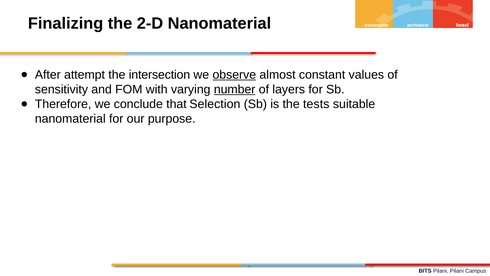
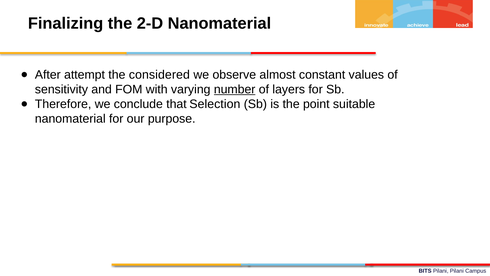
intersection: intersection -> considered (159, 75)
observe underline: present -> none (234, 75)
tests: tests -> point (316, 104)
